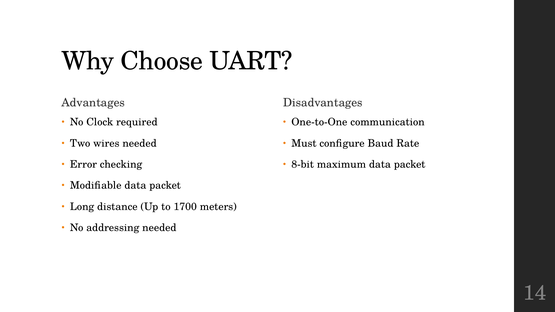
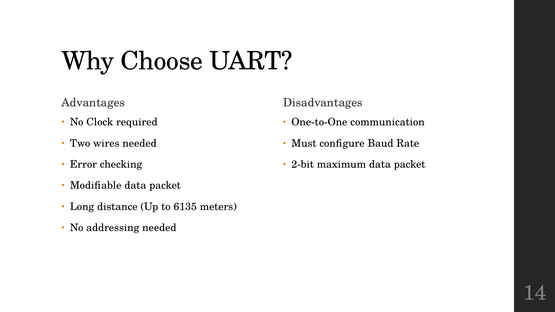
8-bit: 8-bit -> 2-bit (303, 165)
1700: 1700 -> 6135 (185, 207)
